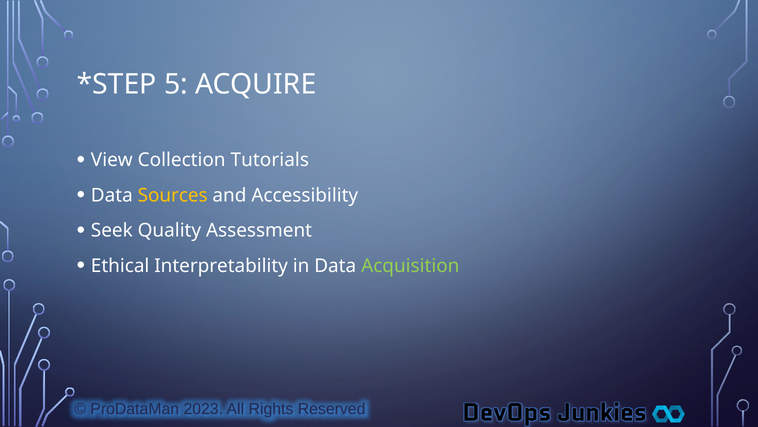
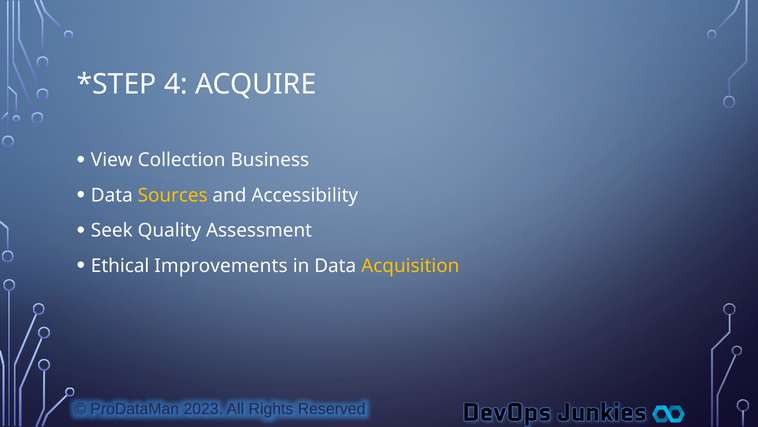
5: 5 -> 4 (176, 84)
Tutorials: Tutorials -> Business (270, 160)
Interpretability: Interpretability -> Improvements (221, 266)
Acquisition colour: light green -> yellow (410, 266)
